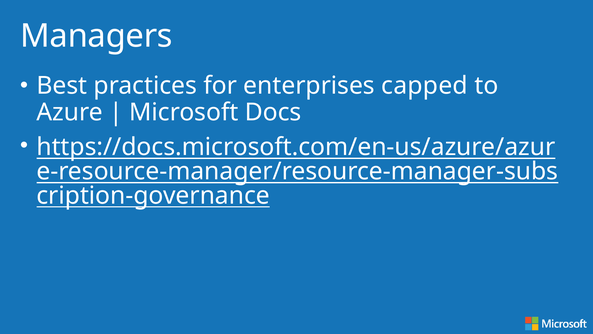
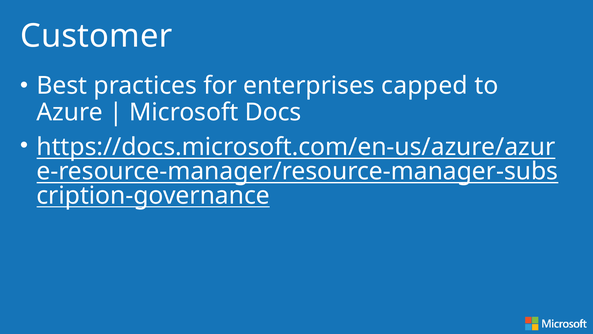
Managers: Managers -> Customer (96, 36)
